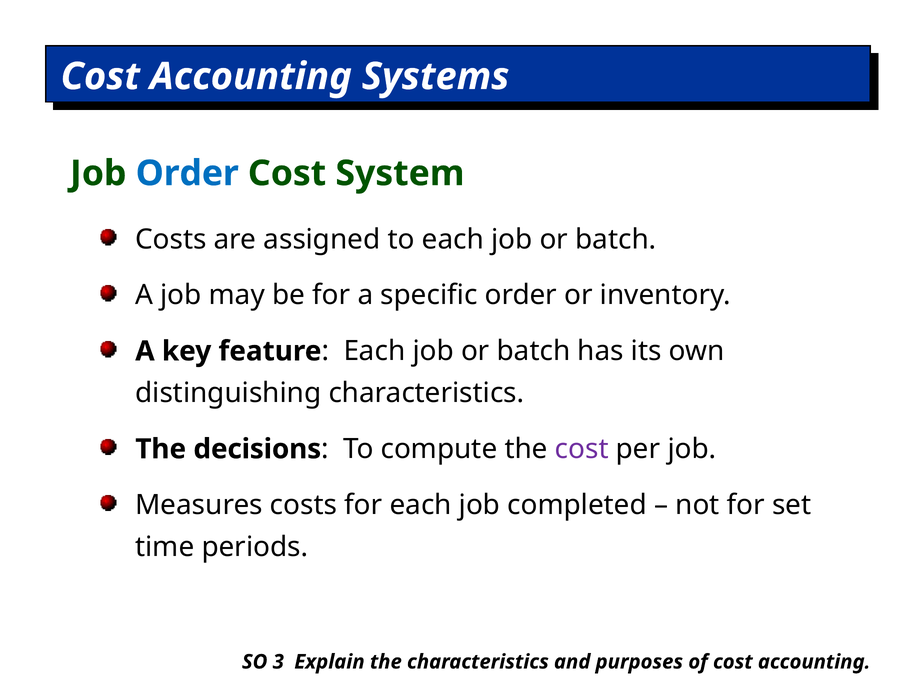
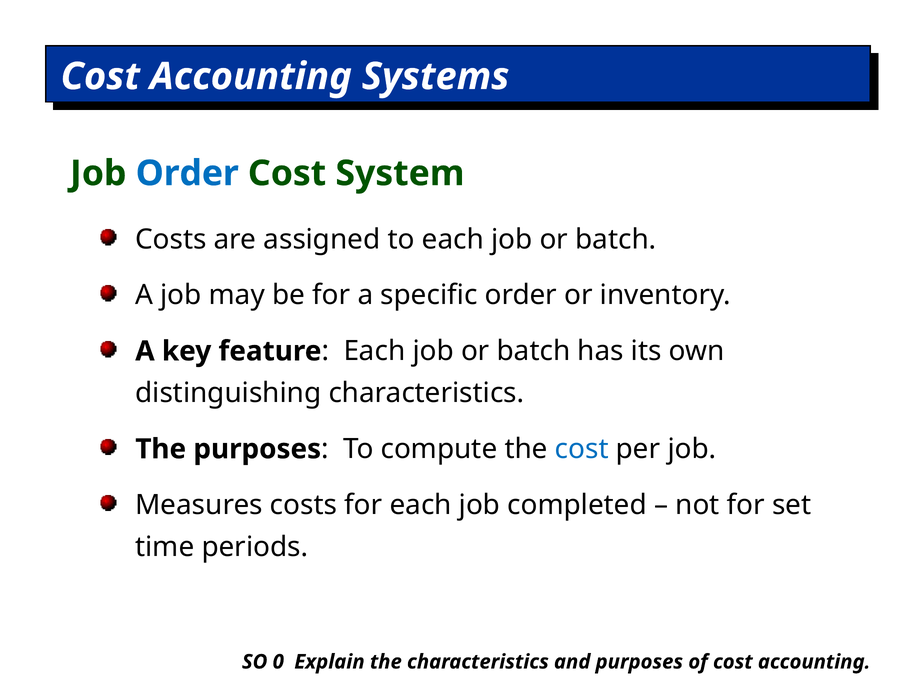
The decisions: decisions -> purposes (257, 449)
cost colour: purple -> blue (582, 449)
3: 3 -> 0 (278, 662)
